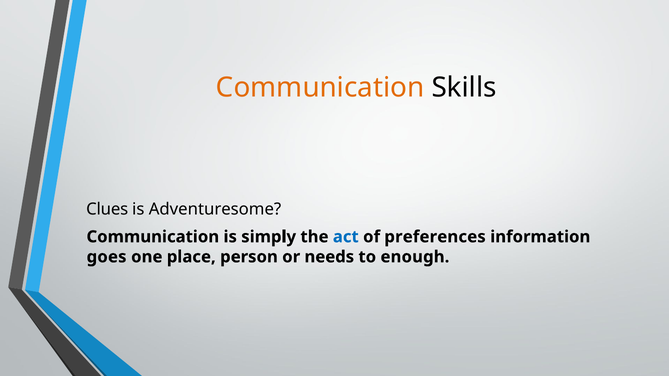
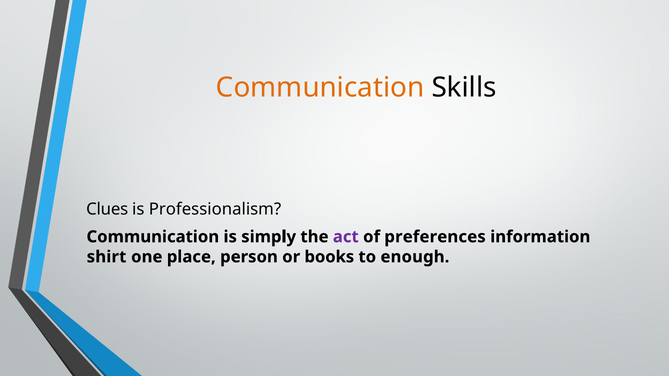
Adventuresome: Adventuresome -> Professionalism (215, 209)
act colour: blue -> purple (346, 237)
goes: goes -> shirt (107, 257)
needs: needs -> books (329, 257)
